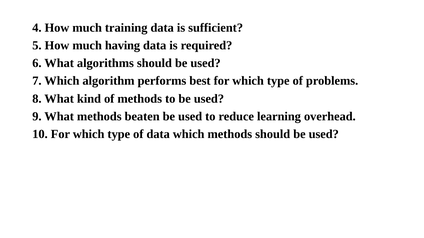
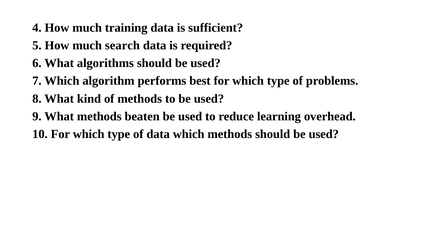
having: having -> search (122, 46)
